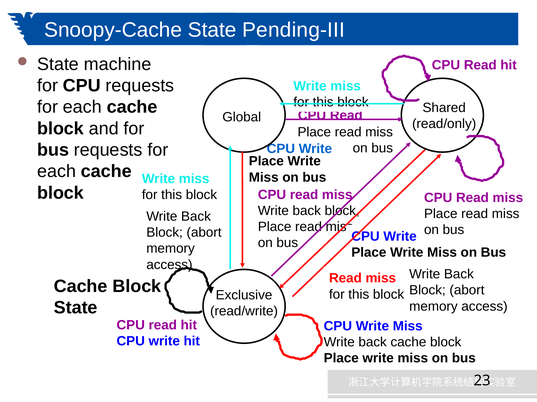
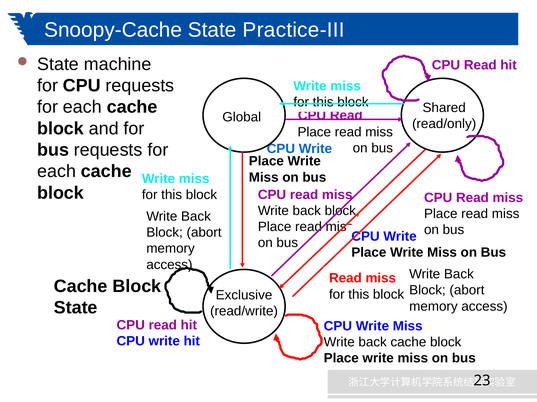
Pending-III: Pending-III -> Practice-III (294, 30)
